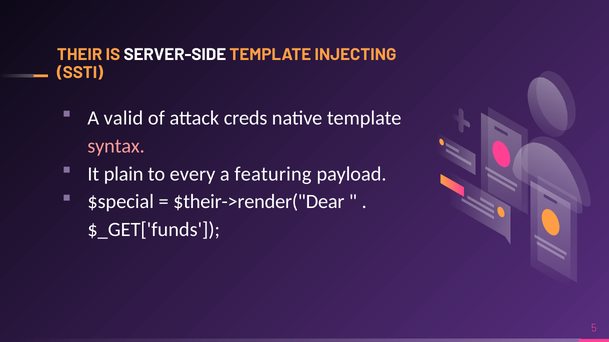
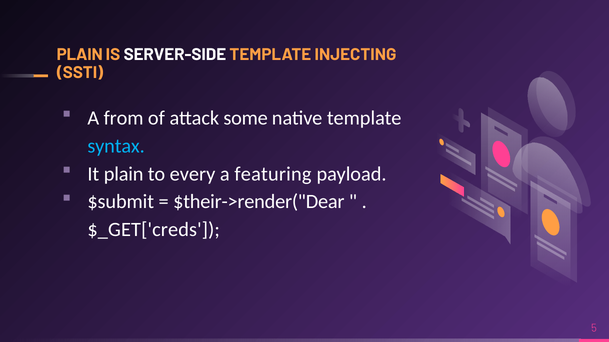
THEIR: THEIR -> PLAIN (80, 55)
valid: valid -> from (124, 118)
creds: creds -> some (246, 118)
syntax colour: pink -> light blue (116, 146)
$special: $special -> $submit (121, 202)
$_GET['funds: $_GET['funds -> $_GET['creds (154, 230)
